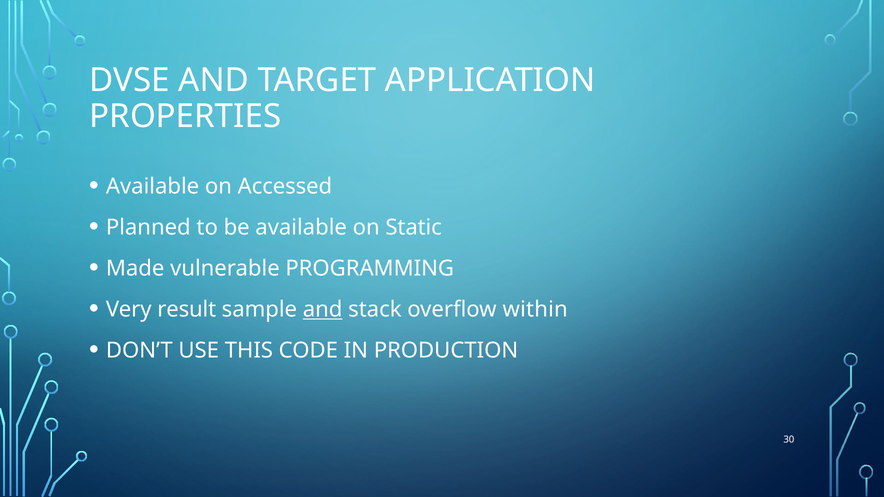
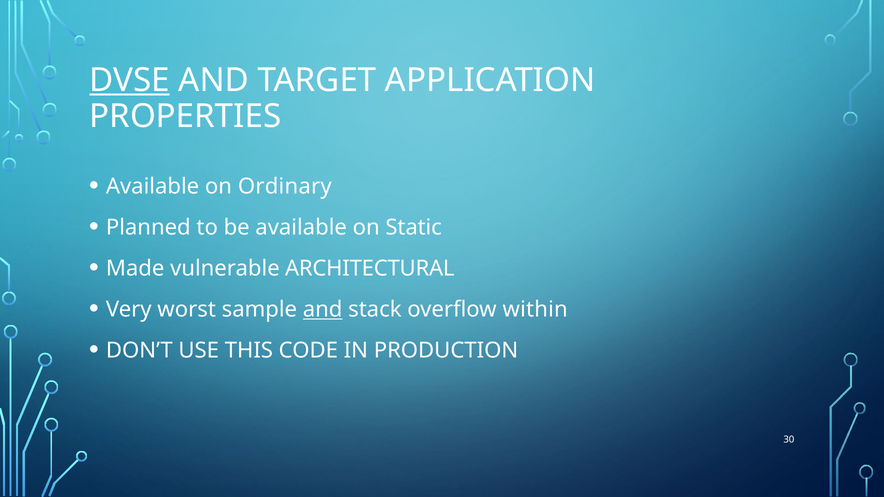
DVSE underline: none -> present (130, 80)
Accessed: Accessed -> Ordinary (285, 187)
PROGRAMMING: PROGRAMMING -> ARCHITECTURAL (370, 269)
result: result -> worst (187, 310)
